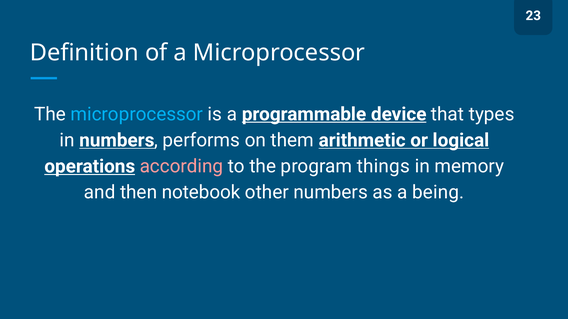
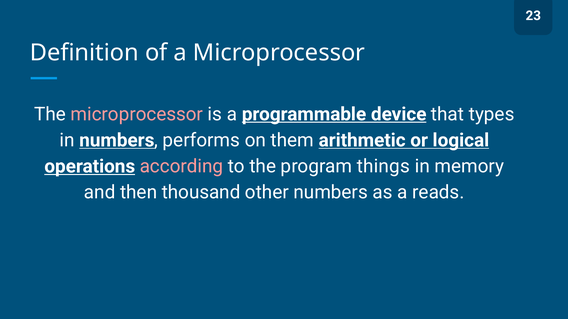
microprocessor colour: light blue -> pink (137, 114)
notebook: notebook -> thousand (201, 193)
being: being -> reads (438, 193)
